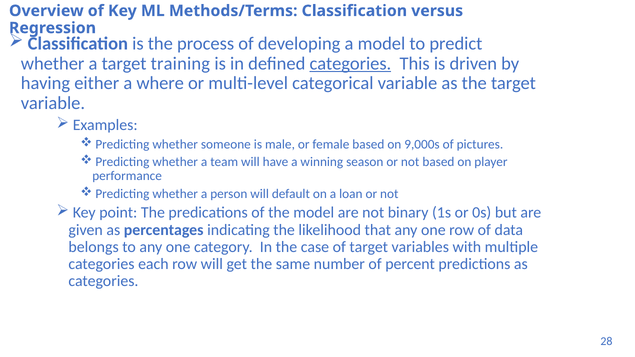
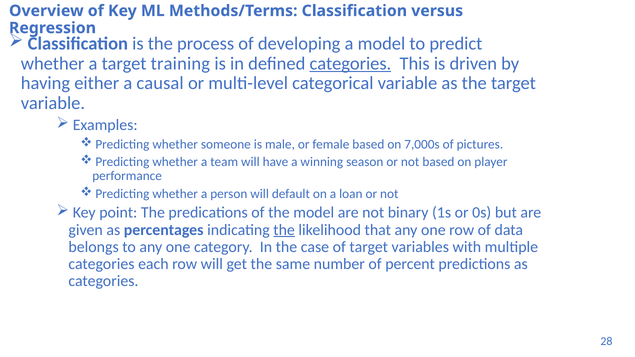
where: where -> causal (160, 83)
9,000s: 9,000s -> 7,000s (422, 144)
the underline: none -> present (284, 230)
